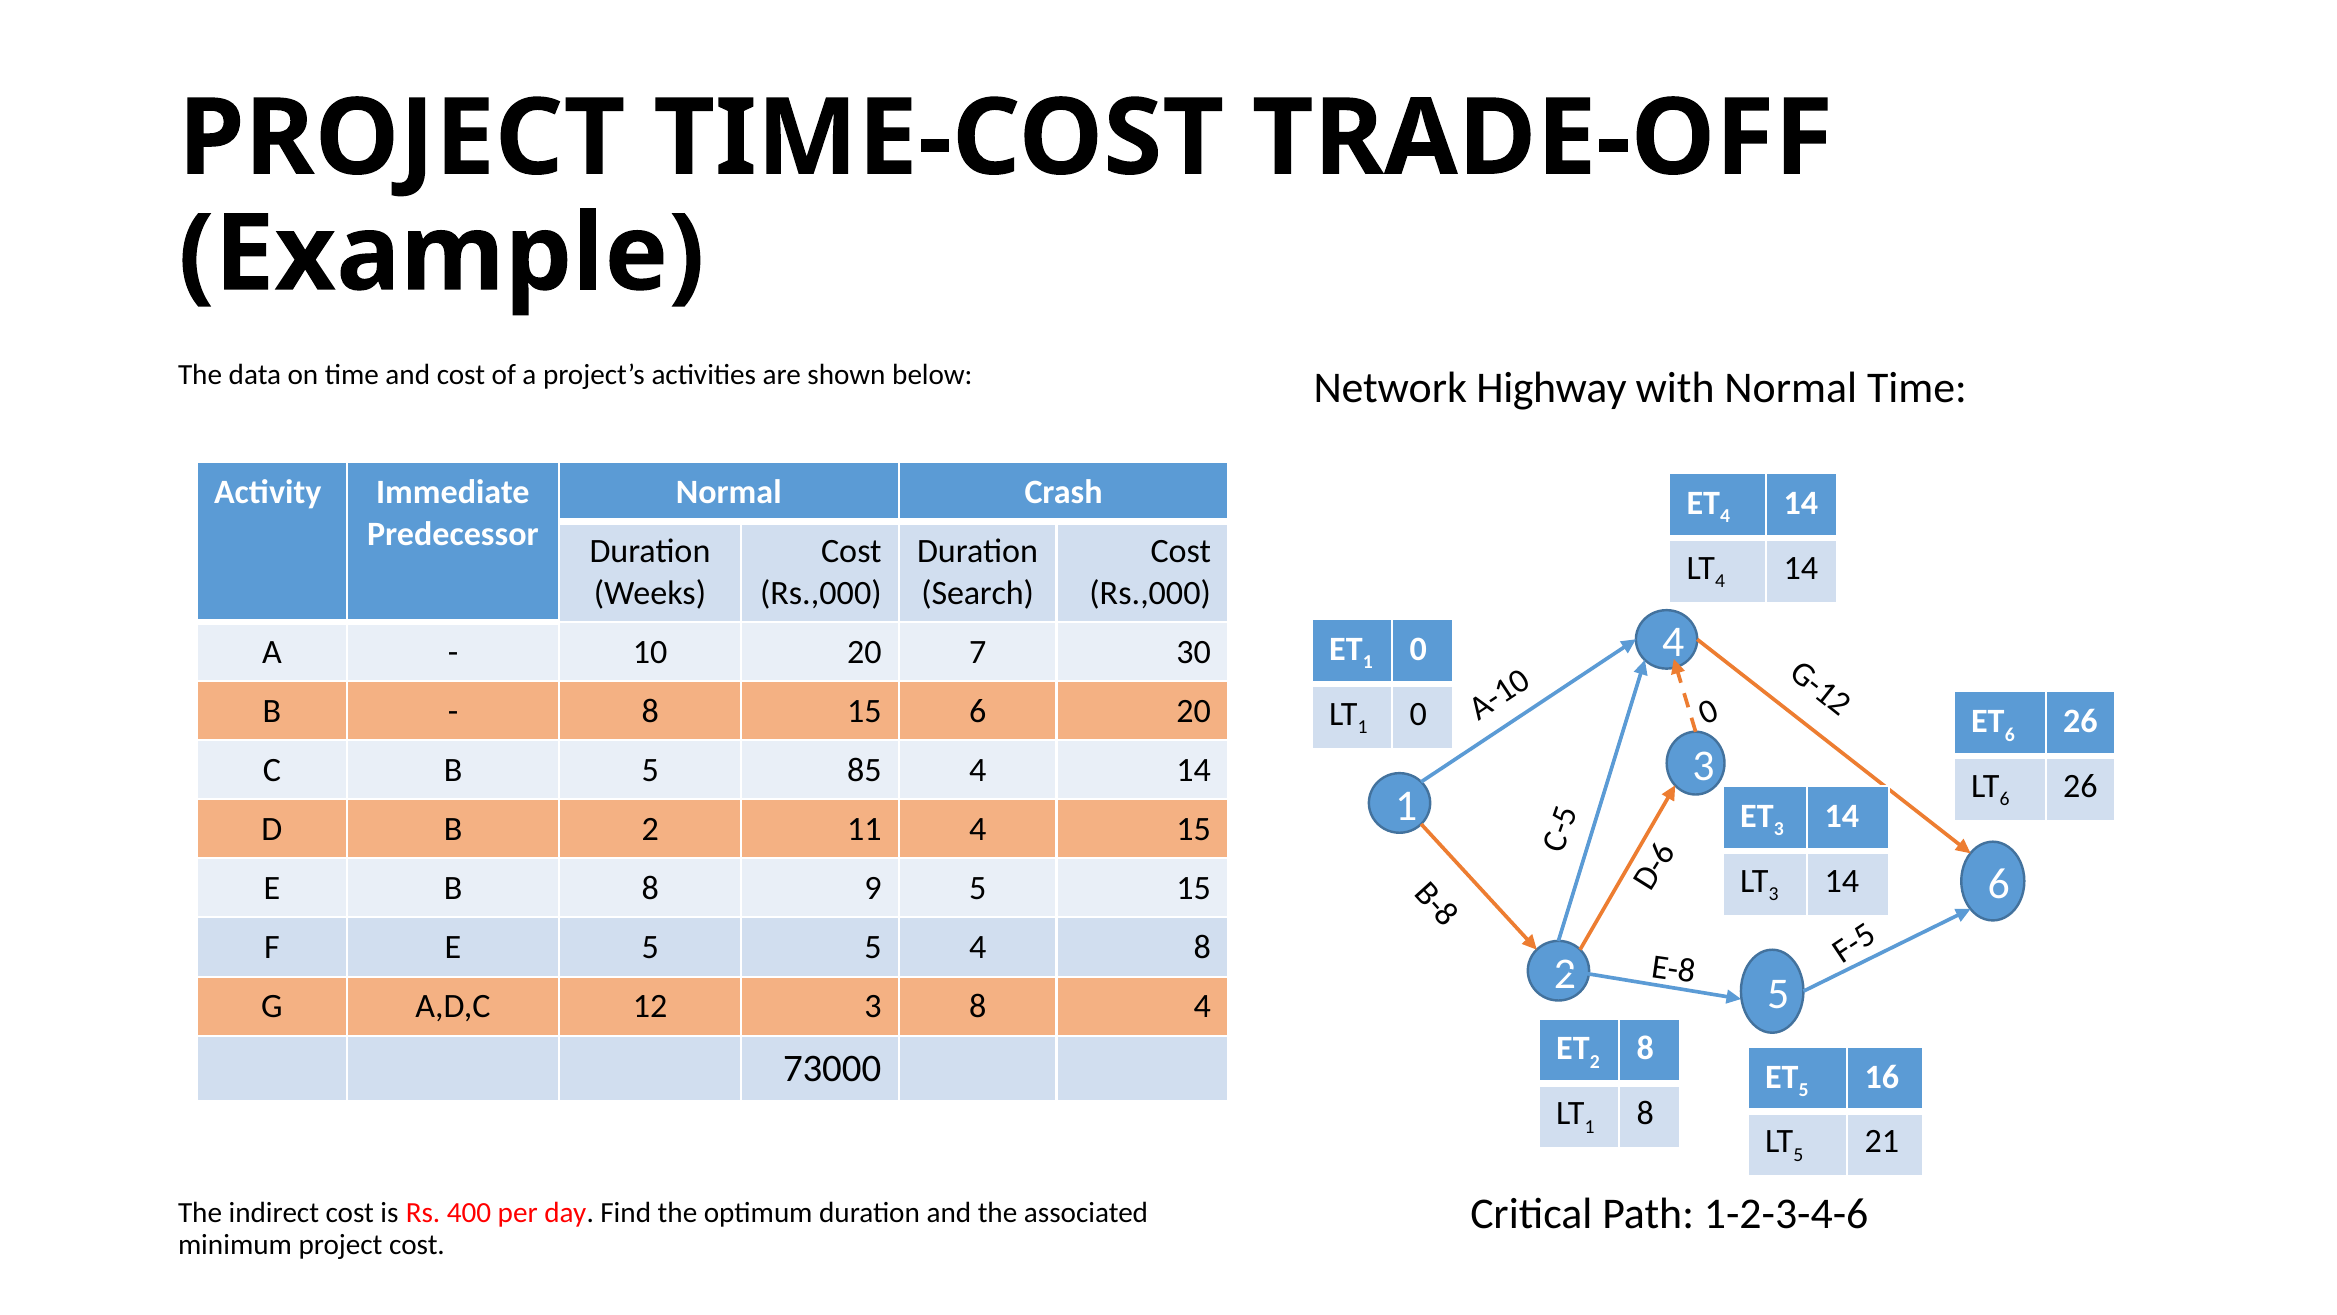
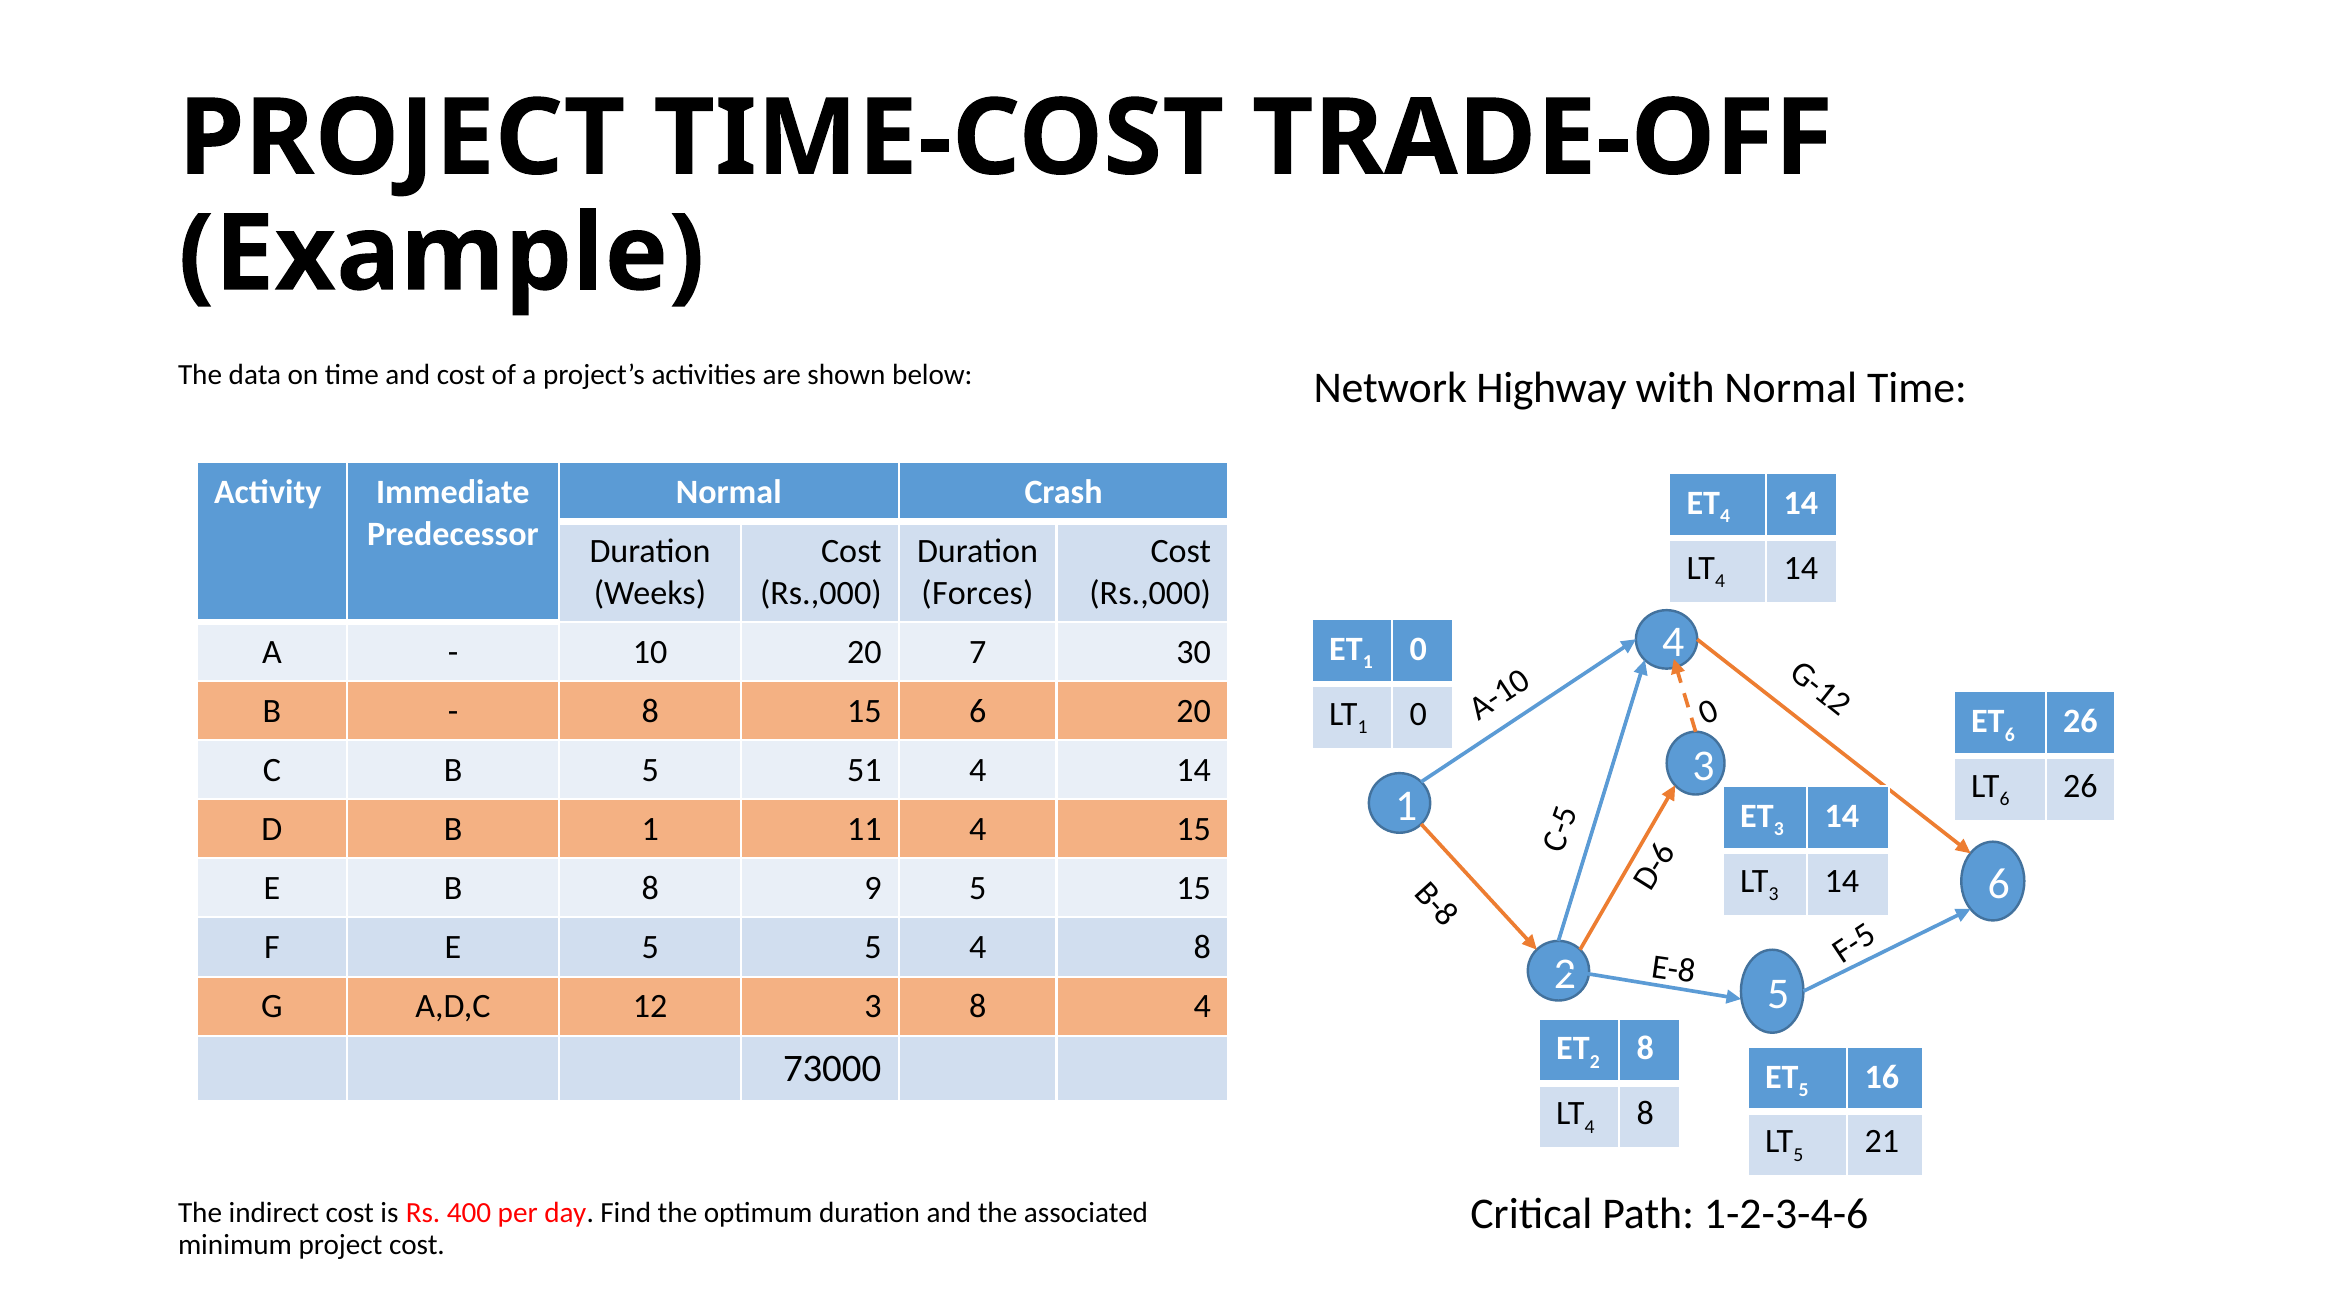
Search: Search -> Forces (978, 593)
85: 85 -> 51 (864, 770)
B 2: 2 -> 1 (650, 829)
1: 1 -> 4 (1590, 1126)
